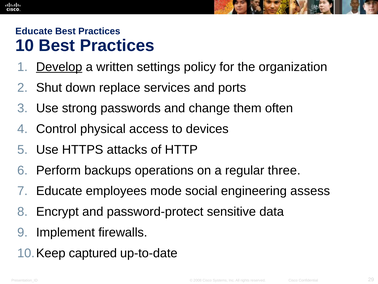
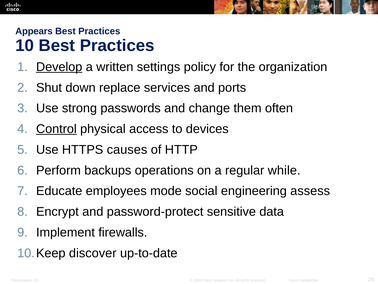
Educate: Educate -> Appears (34, 31)
Control underline: none -> present (56, 129)
attacks: attacks -> causes (127, 149)
three: three -> while (284, 170)
captured: captured -> discover (93, 253)
